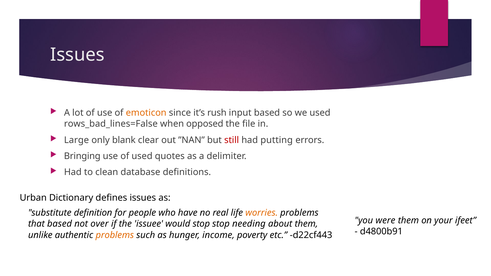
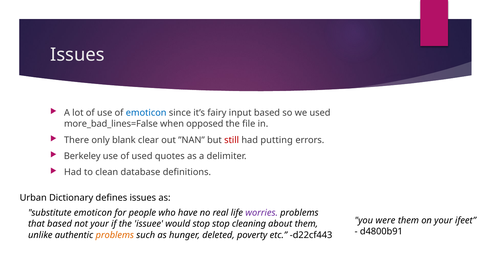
emoticon colour: orange -> blue (146, 113)
rush: rush -> fairy (217, 113)
rows_bad_lines=False: rows_bad_lines=False -> more_bad_lines=False (111, 124)
Large: Large -> There (77, 140)
Bringing: Bringing -> Berkeley (82, 156)
substitute definition: definition -> emoticon (93, 213)
worries colour: orange -> purple (262, 213)
not over: over -> your (100, 224)
needing: needing -> cleaning (249, 224)
income: income -> deleted (218, 235)
